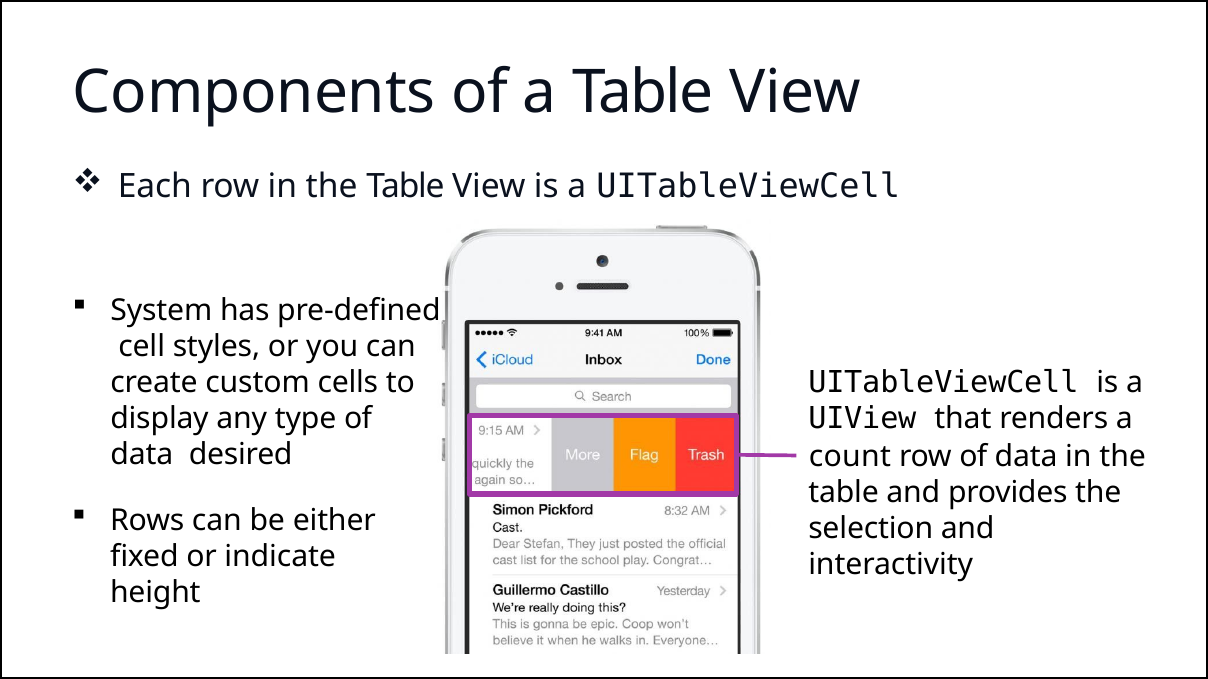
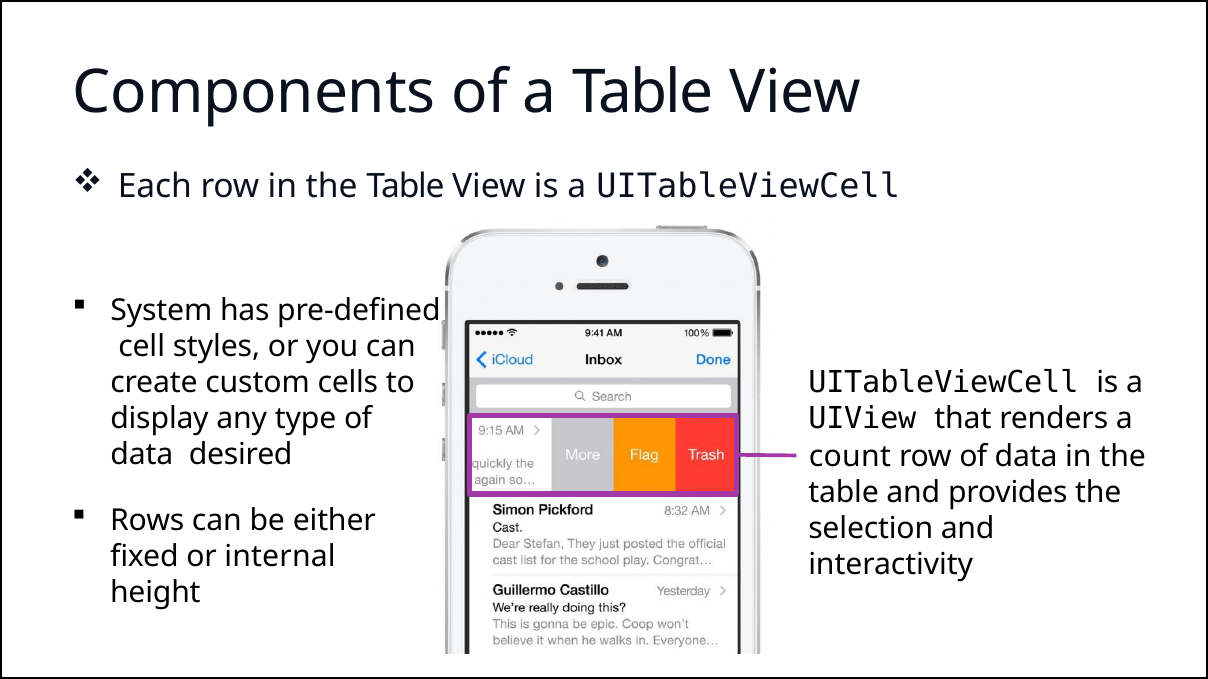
indicate: indicate -> internal (280, 557)
